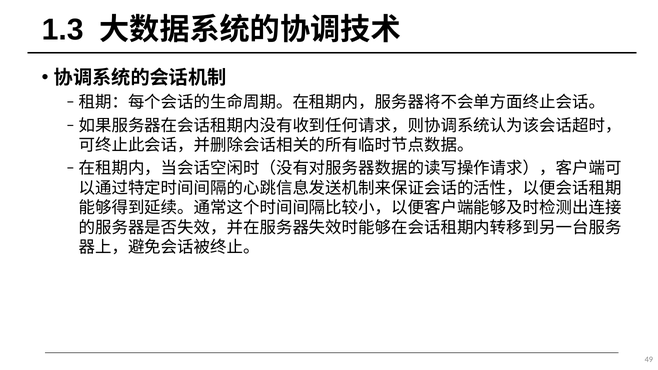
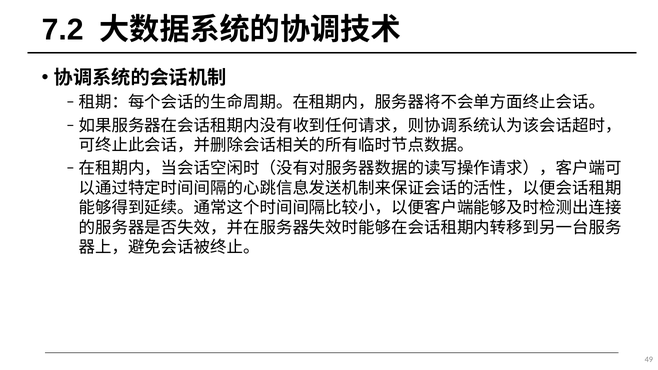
1.3: 1.3 -> 7.2 (63, 30)
